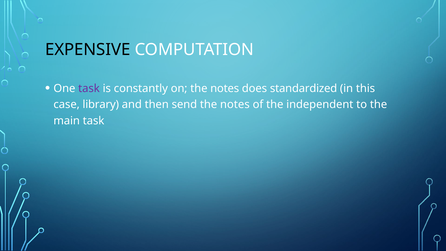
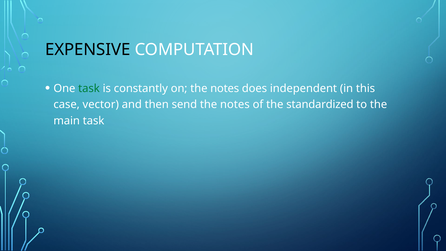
task colour: purple -> green (89, 89)
standardized: standardized -> independent (303, 89)
library: library -> vector (101, 105)
independent: independent -> standardized (320, 105)
